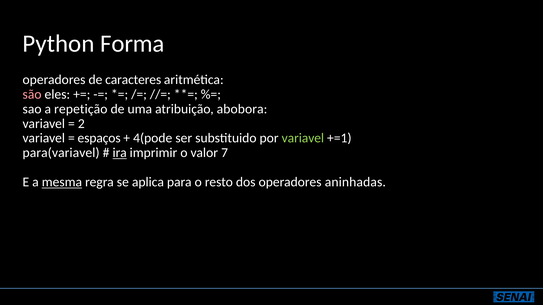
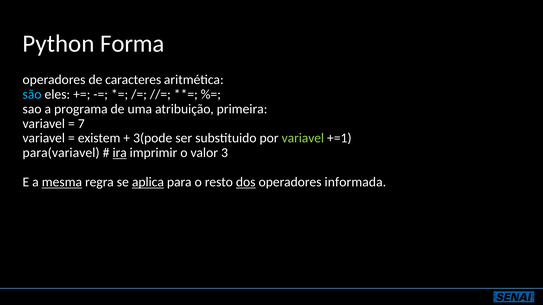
são colour: pink -> light blue (32, 94)
repetição: repetição -> programa (81, 109)
abobora: abobora -> primeira (242, 109)
2: 2 -> 7 (81, 124)
espaços: espaços -> existem (99, 138)
4(pode: 4(pode -> 3(pode (153, 138)
7: 7 -> 3 (225, 153)
aplica underline: none -> present (148, 182)
dos underline: none -> present (246, 182)
aninhadas: aninhadas -> informada (355, 182)
